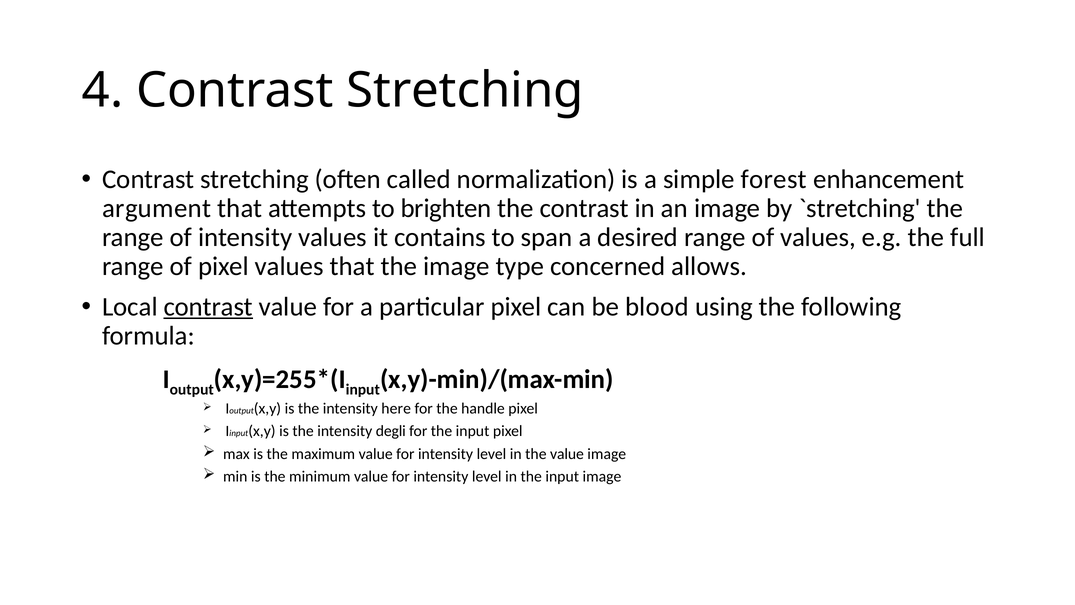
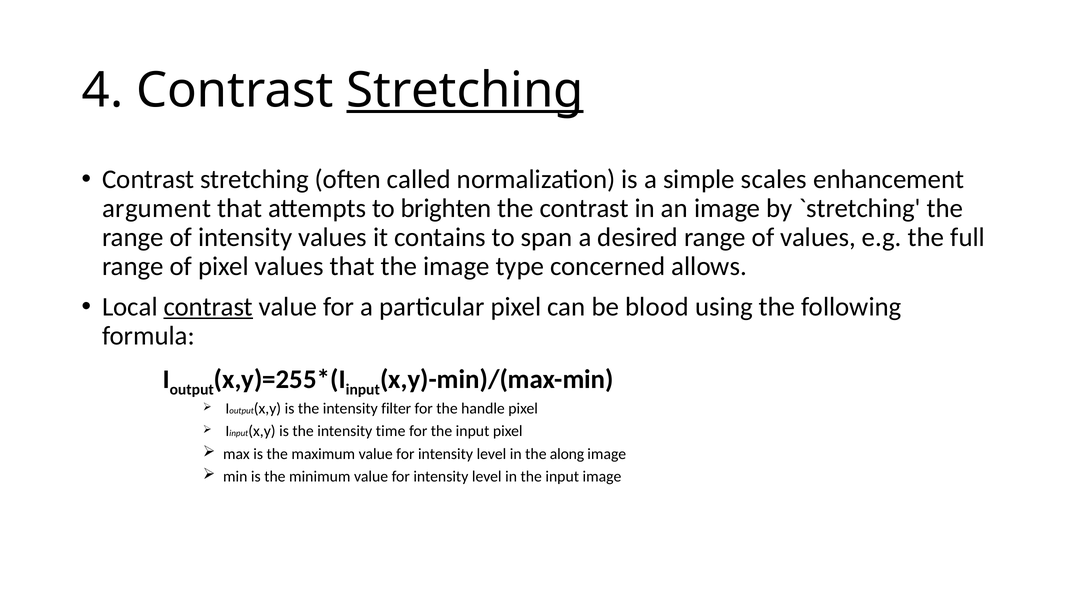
Stretching underline: none -> present (465, 90)
forest: forest -> scales (774, 179)
here: here -> filter (396, 408)
degli: degli -> time (391, 431)
the value: value -> along (567, 454)
